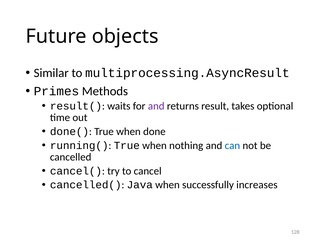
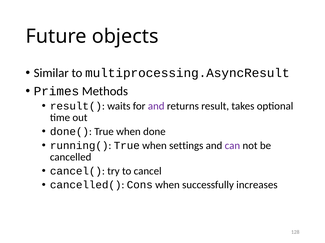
nothing: nothing -> settings (186, 146)
can colour: blue -> purple (232, 146)
Java: Java -> Cons (140, 185)
